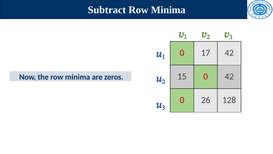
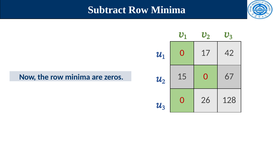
42: 42 -> 67 (229, 76)
